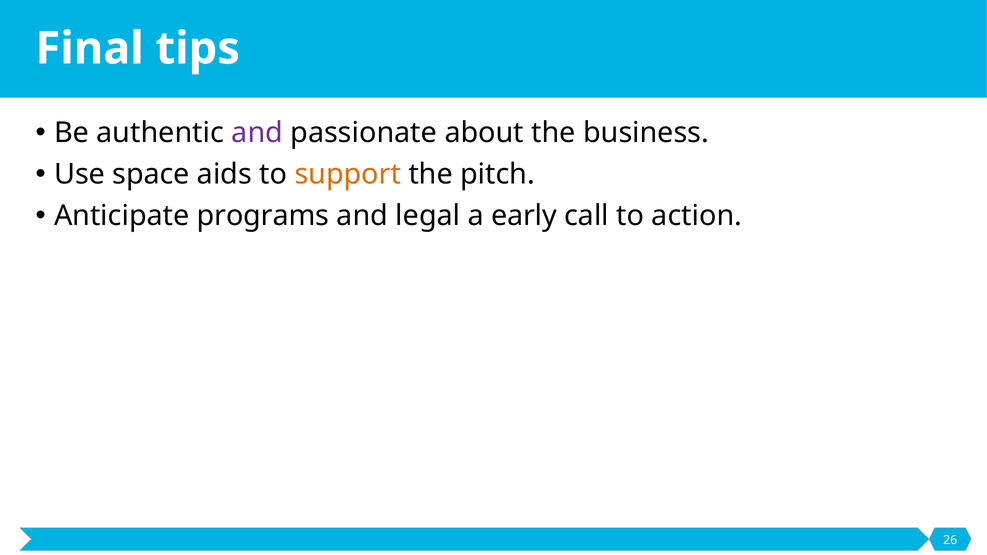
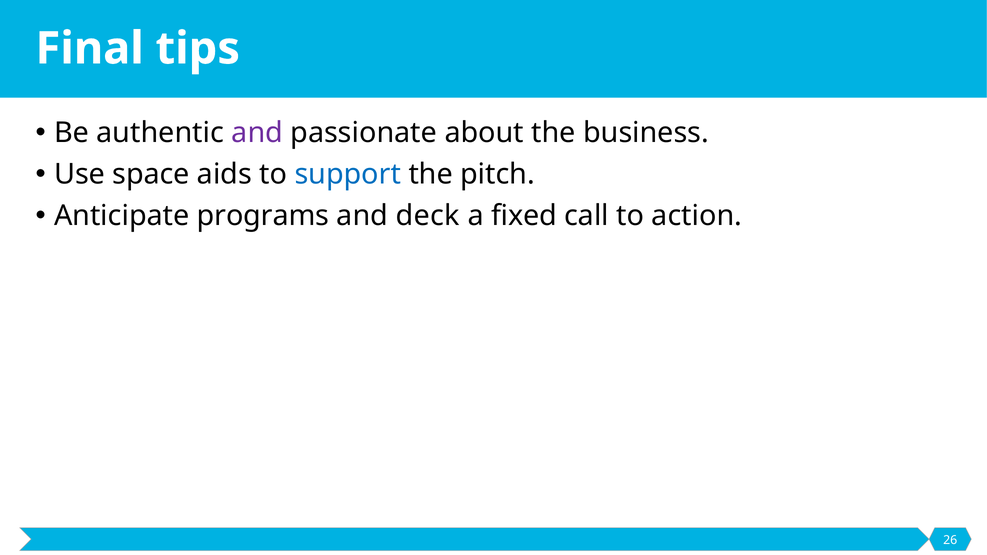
support colour: orange -> blue (348, 174)
legal: legal -> deck (428, 216)
early: early -> fixed (524, 216)
